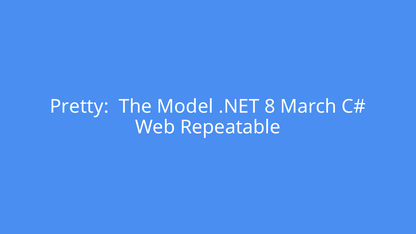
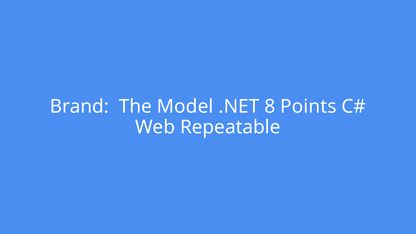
Pretty: Pretty -> Brand (79, 107)
March: March -> Points (308, 107)
